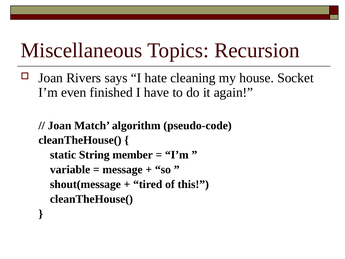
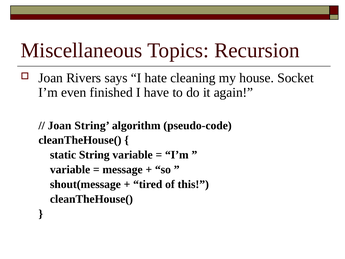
Joan Match: Match -> String (92, 125)
String member: member -> variable (133, 155)
